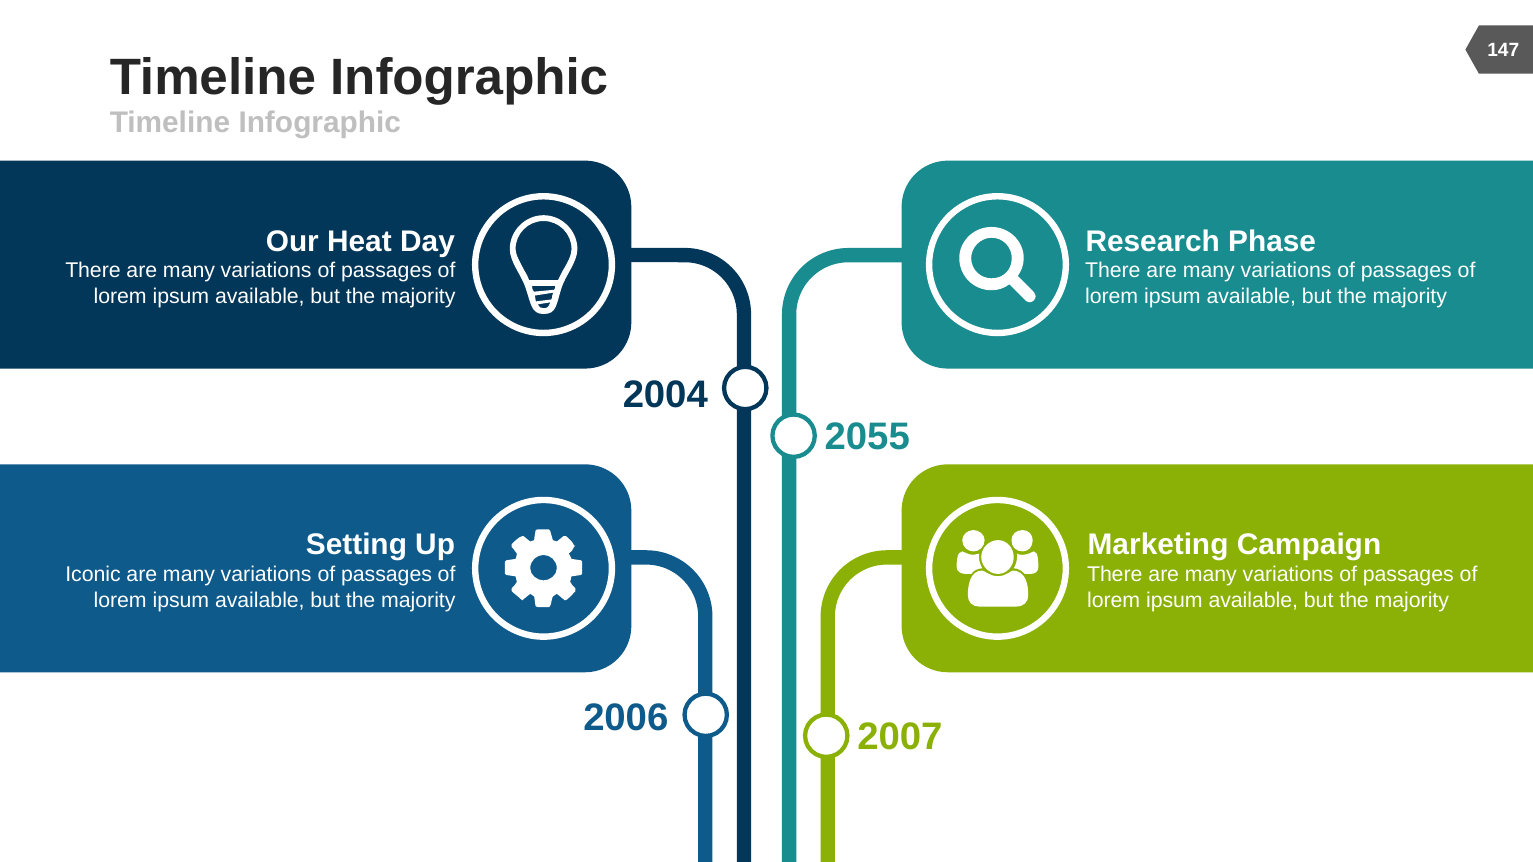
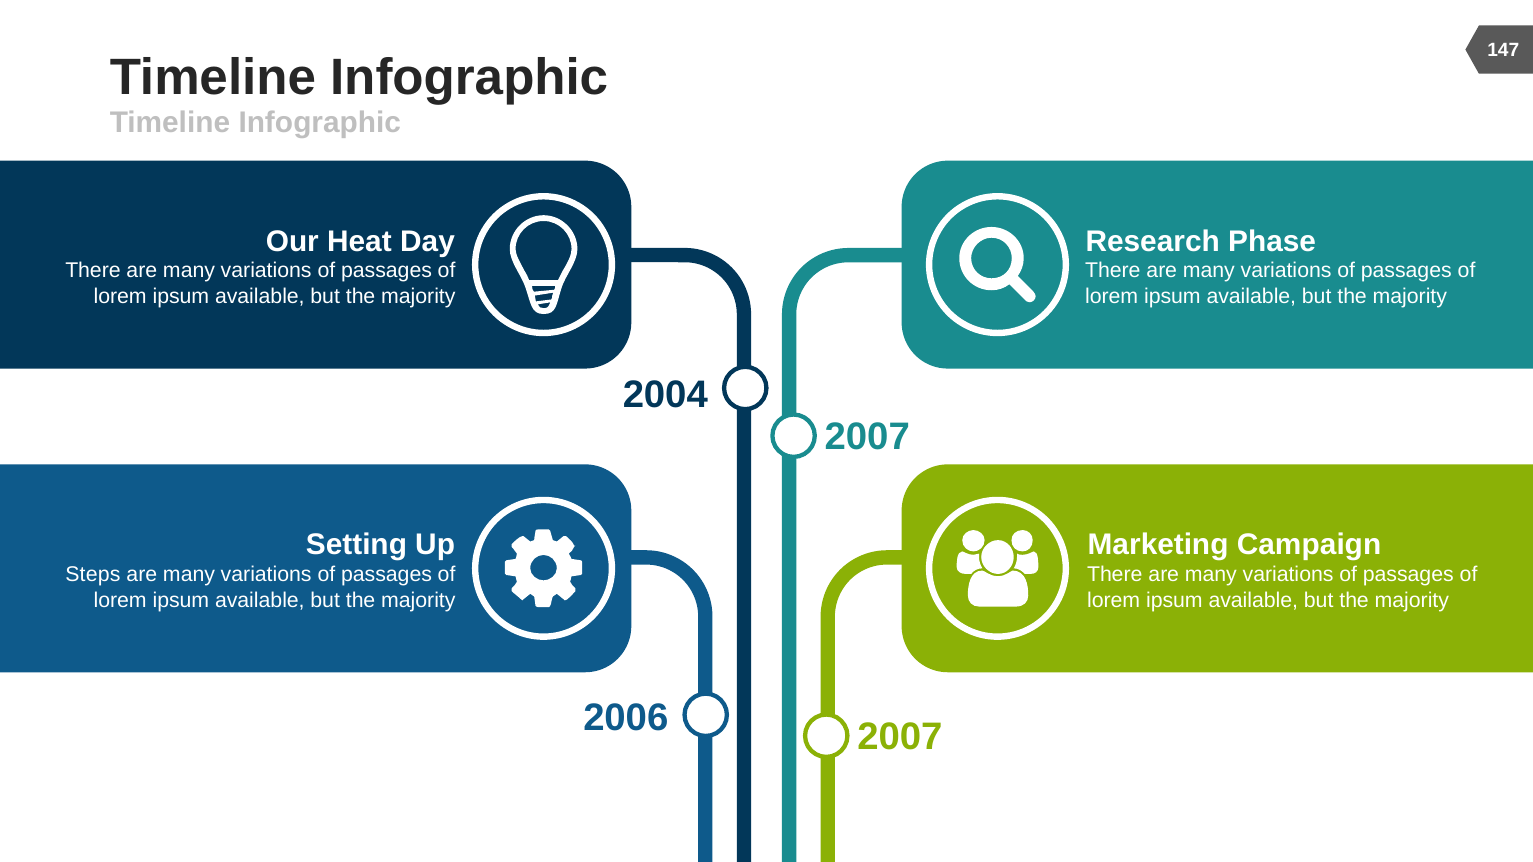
2055: 2055 -> 2007 (867, 437)
Iconic: Iconic -> Steps (93, 575)
